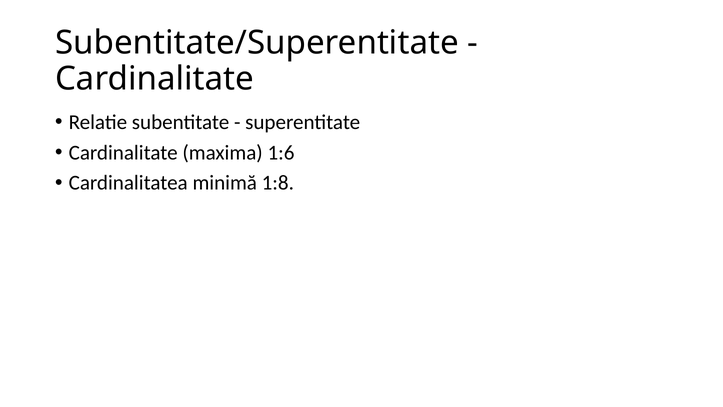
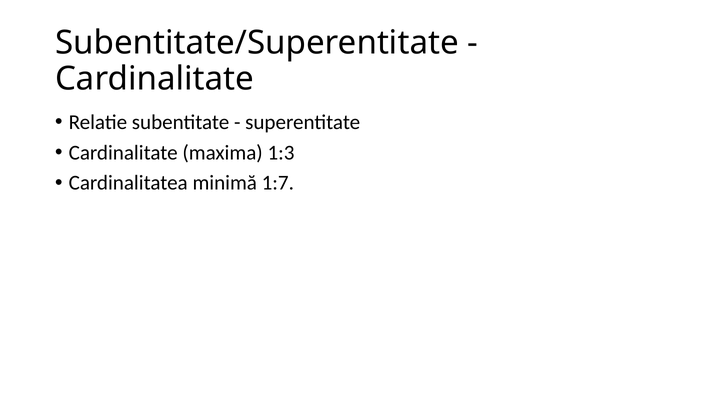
1:6: 1:6 -> 1:3 (281, 152)
1:8: 1:8 -> 1:7 (278, 183)
